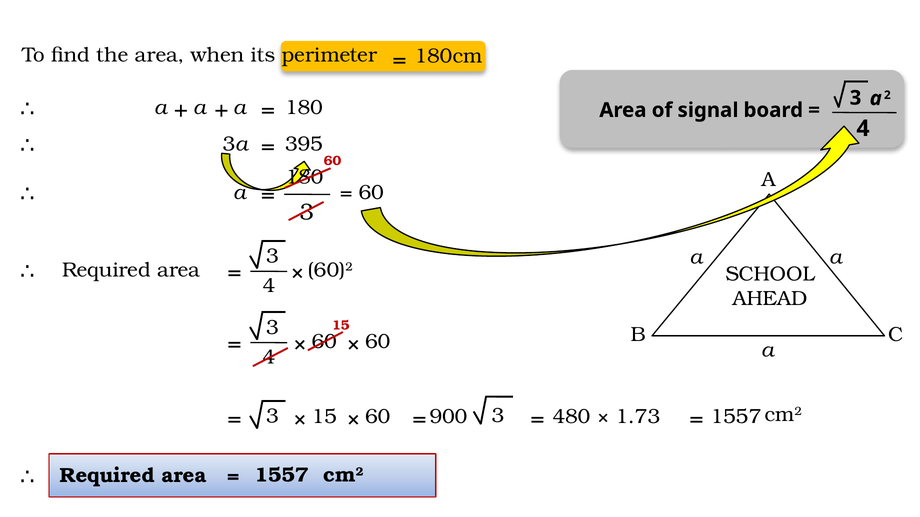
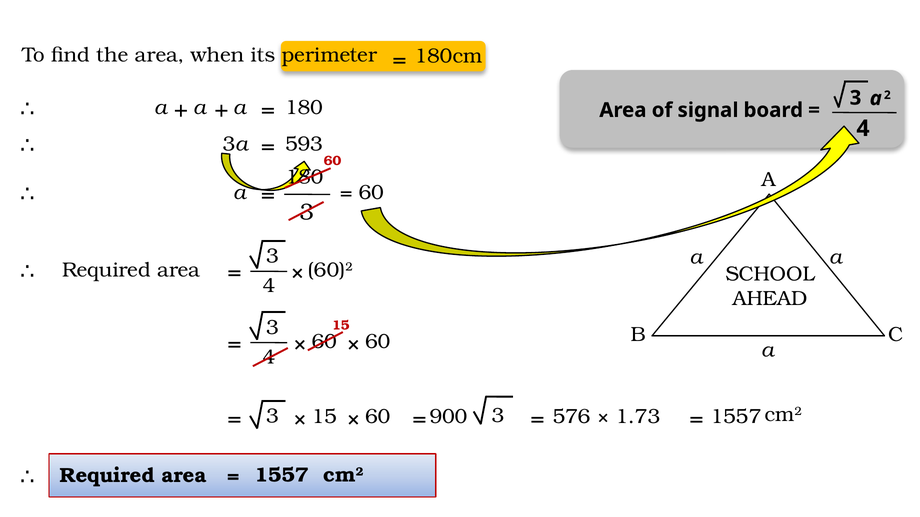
395: 395 -> 593 (304, 144)
480: 480 -> 576 (572, 417)
